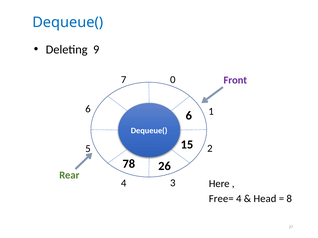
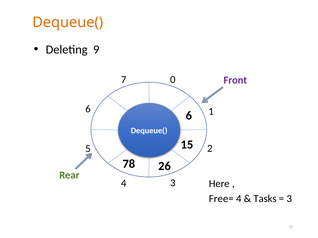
Dequeue( colour: blue -> orange (68, 22)
Head: Head -> Tasks (265, 199)
8: 8 -> 3 (289, 199)
